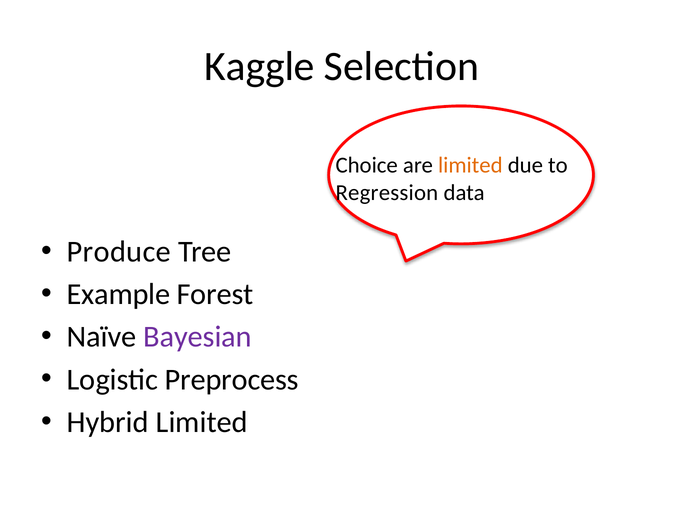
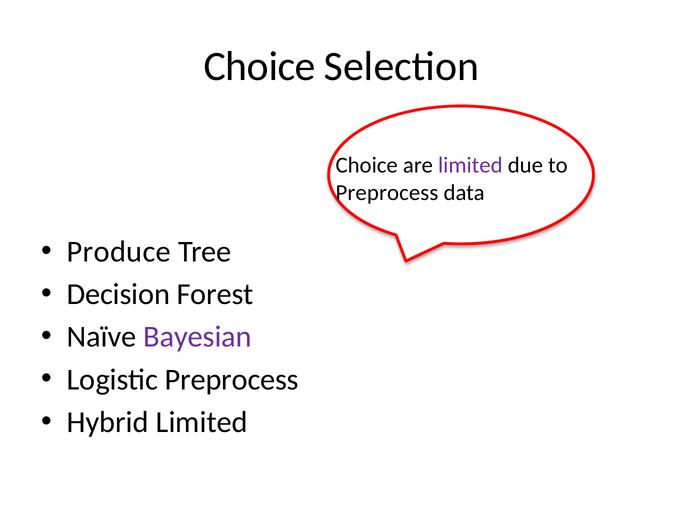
Kaggle: Kaggle -> Choice (260, 66)
limited colour: orange -> purple (470, 165)
Regression: Regression -> Preprocess (387, 193)
Example: Example -> Decision (118, 294)
